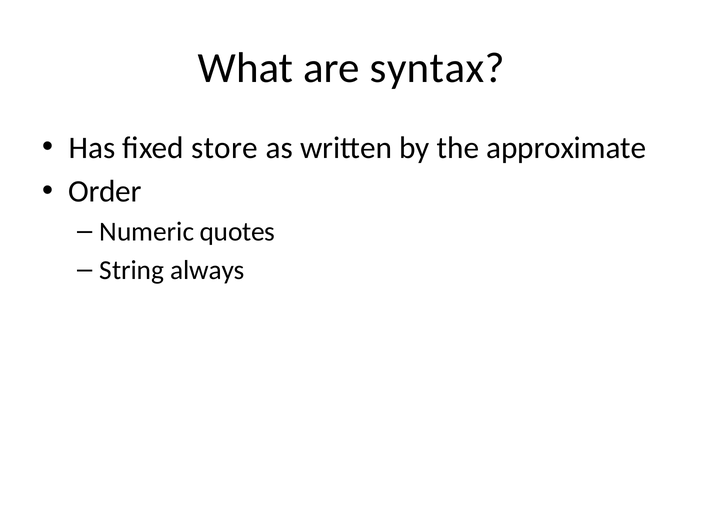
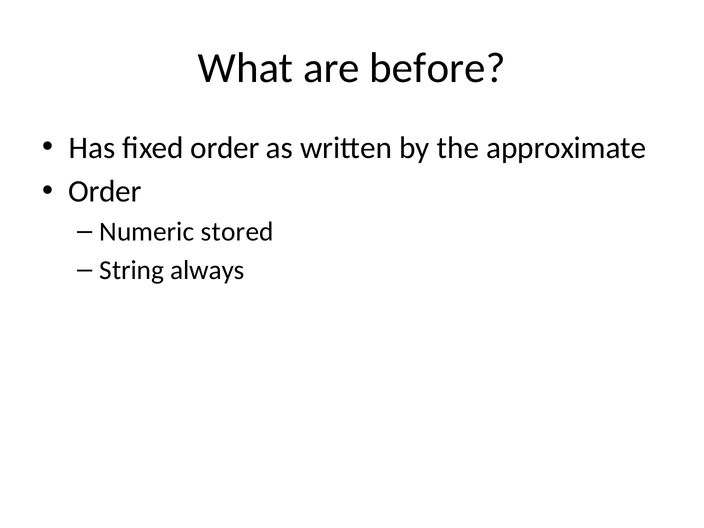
syntax: syntax -> before (437, 68)
fixed store: store -> order (225, 148)
quotes: quotes -> stored (237, 232)
